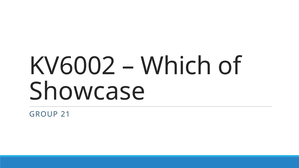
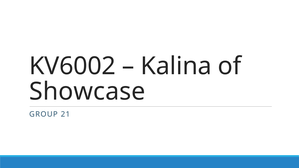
Which: Which -> Kalina (176, 66)
